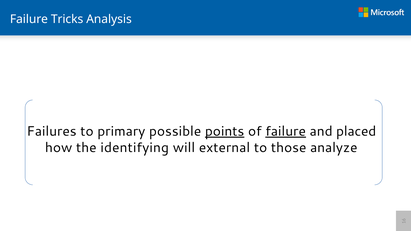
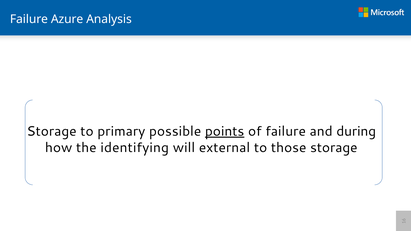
Tricks: Tricks -> Azure (67, 19)
Failures: Failures -> Storage (52, 131)
failure underline: present -> none (286, 131)
placed: placed -> during (356, 131)
those analyze: analyze -> storage (334, 148)
